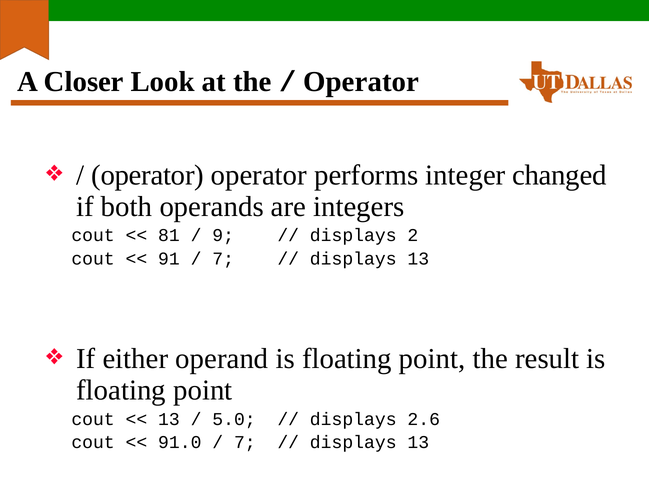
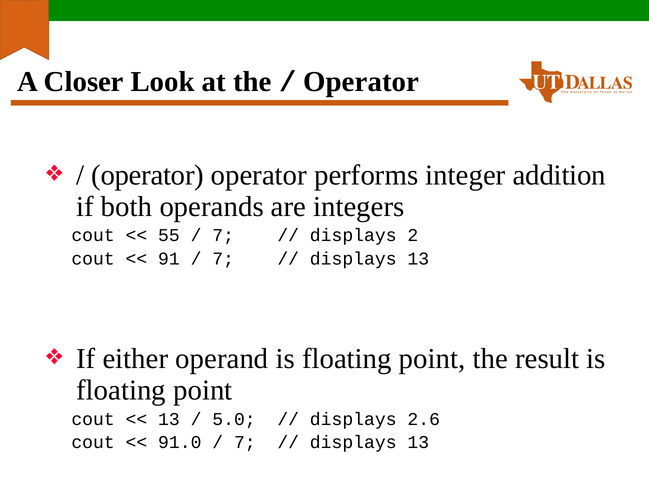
changed: changed -> addition (559, 175)
81: 81 -> 55 (169, 235)
9: 9 -> 7 (223, 235)
